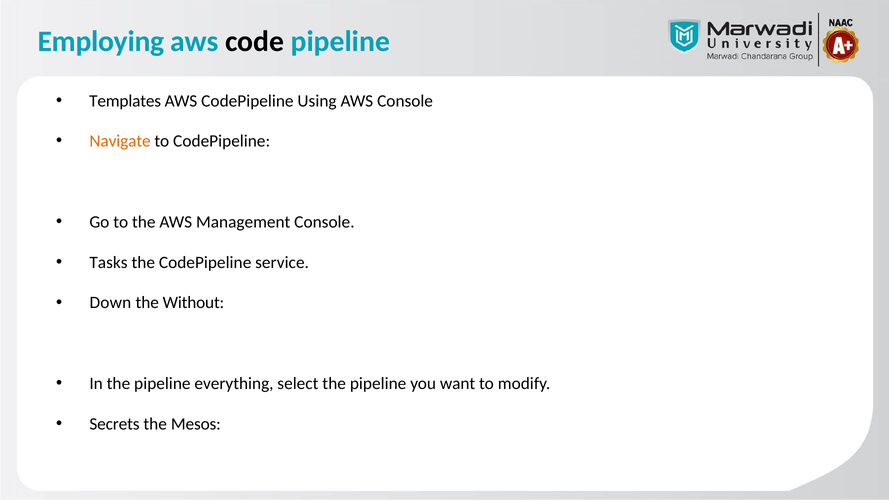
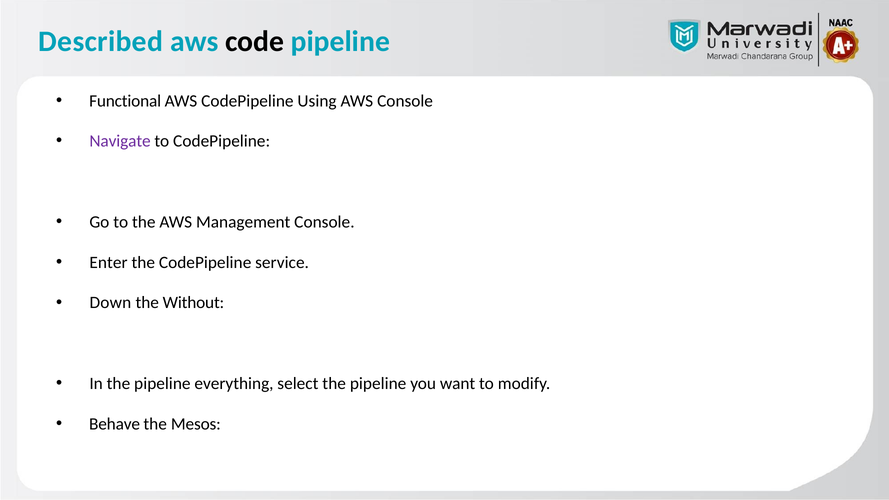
Employing: Employing -> Described (101, 42)
Templates: Templates -> Functional (125, 101)
Navigate colour: orange -> purple (120, 141)
Tasks: Tasks -> Enter (108, 262)
Secrets: Secrets -> Behave (115, 424)
